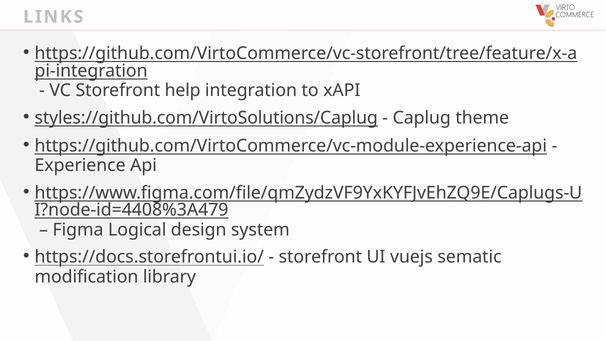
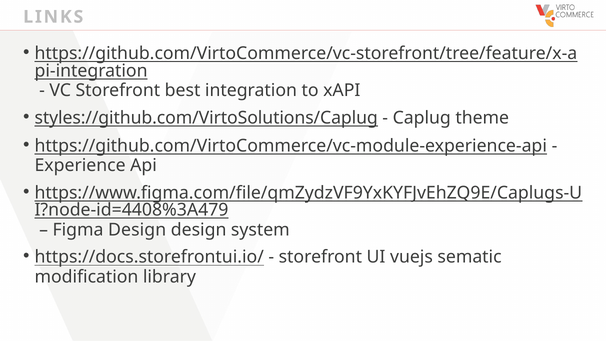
help: help -> best (183, 90)
Figma Logical: Logical -> Design (137, 230)
